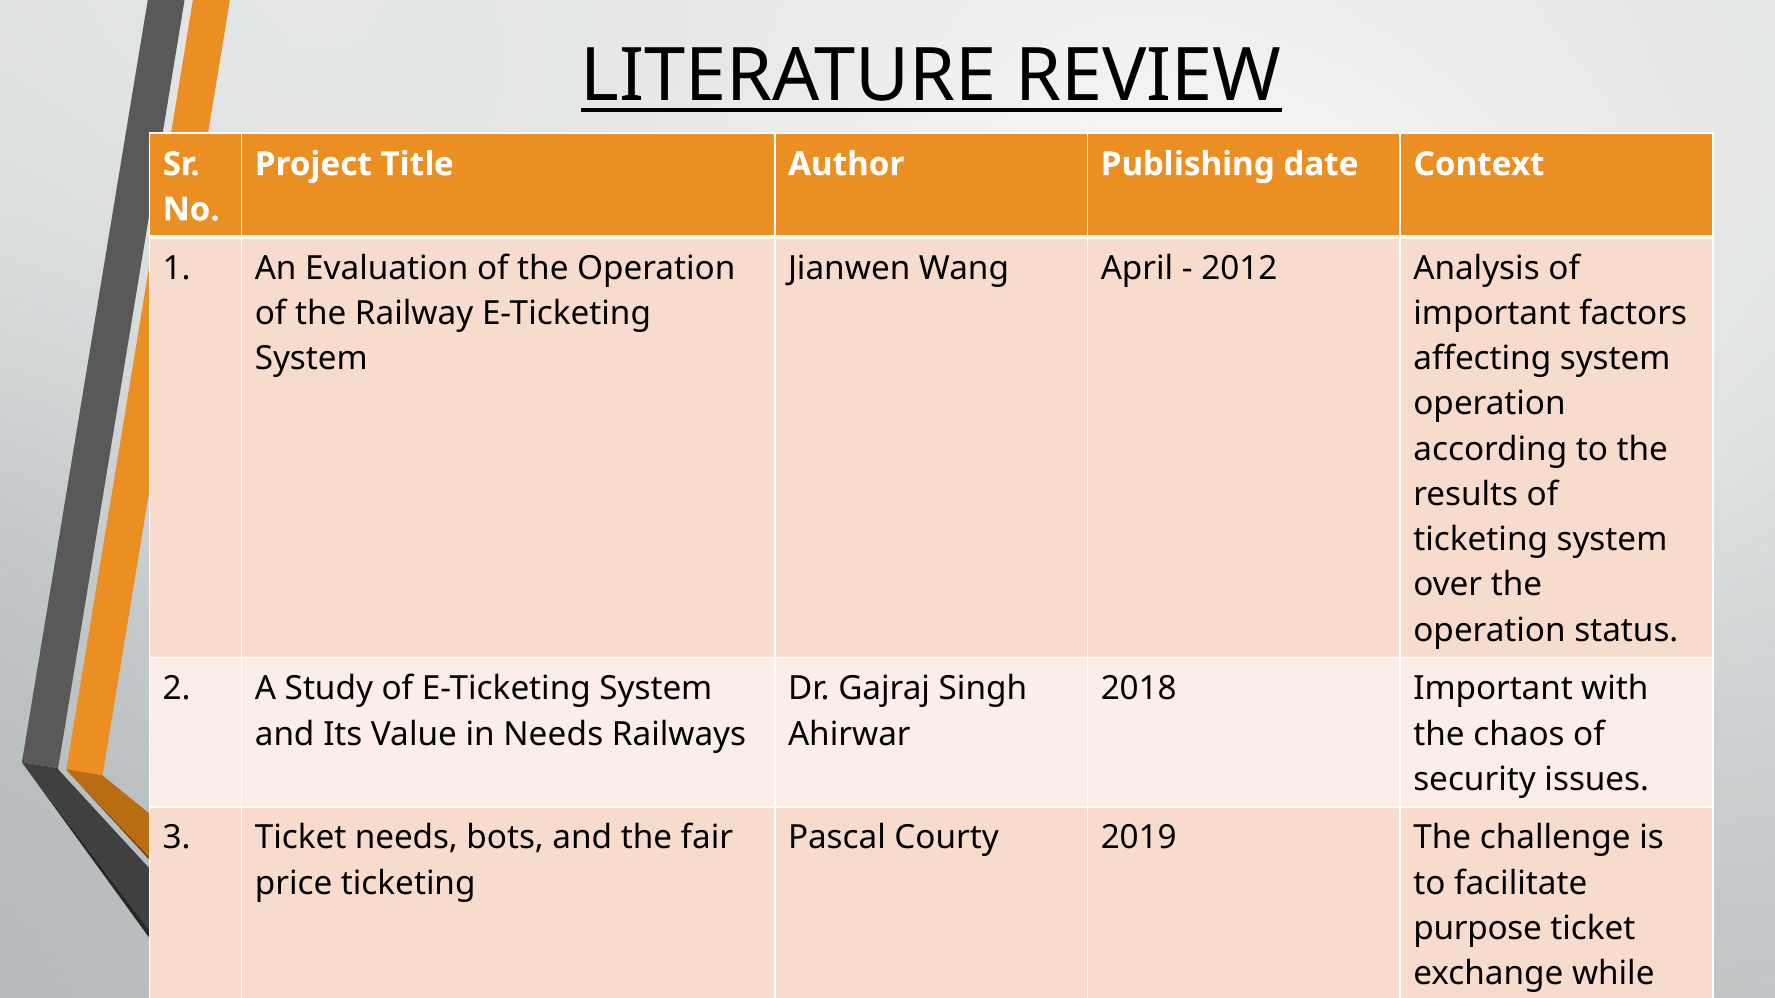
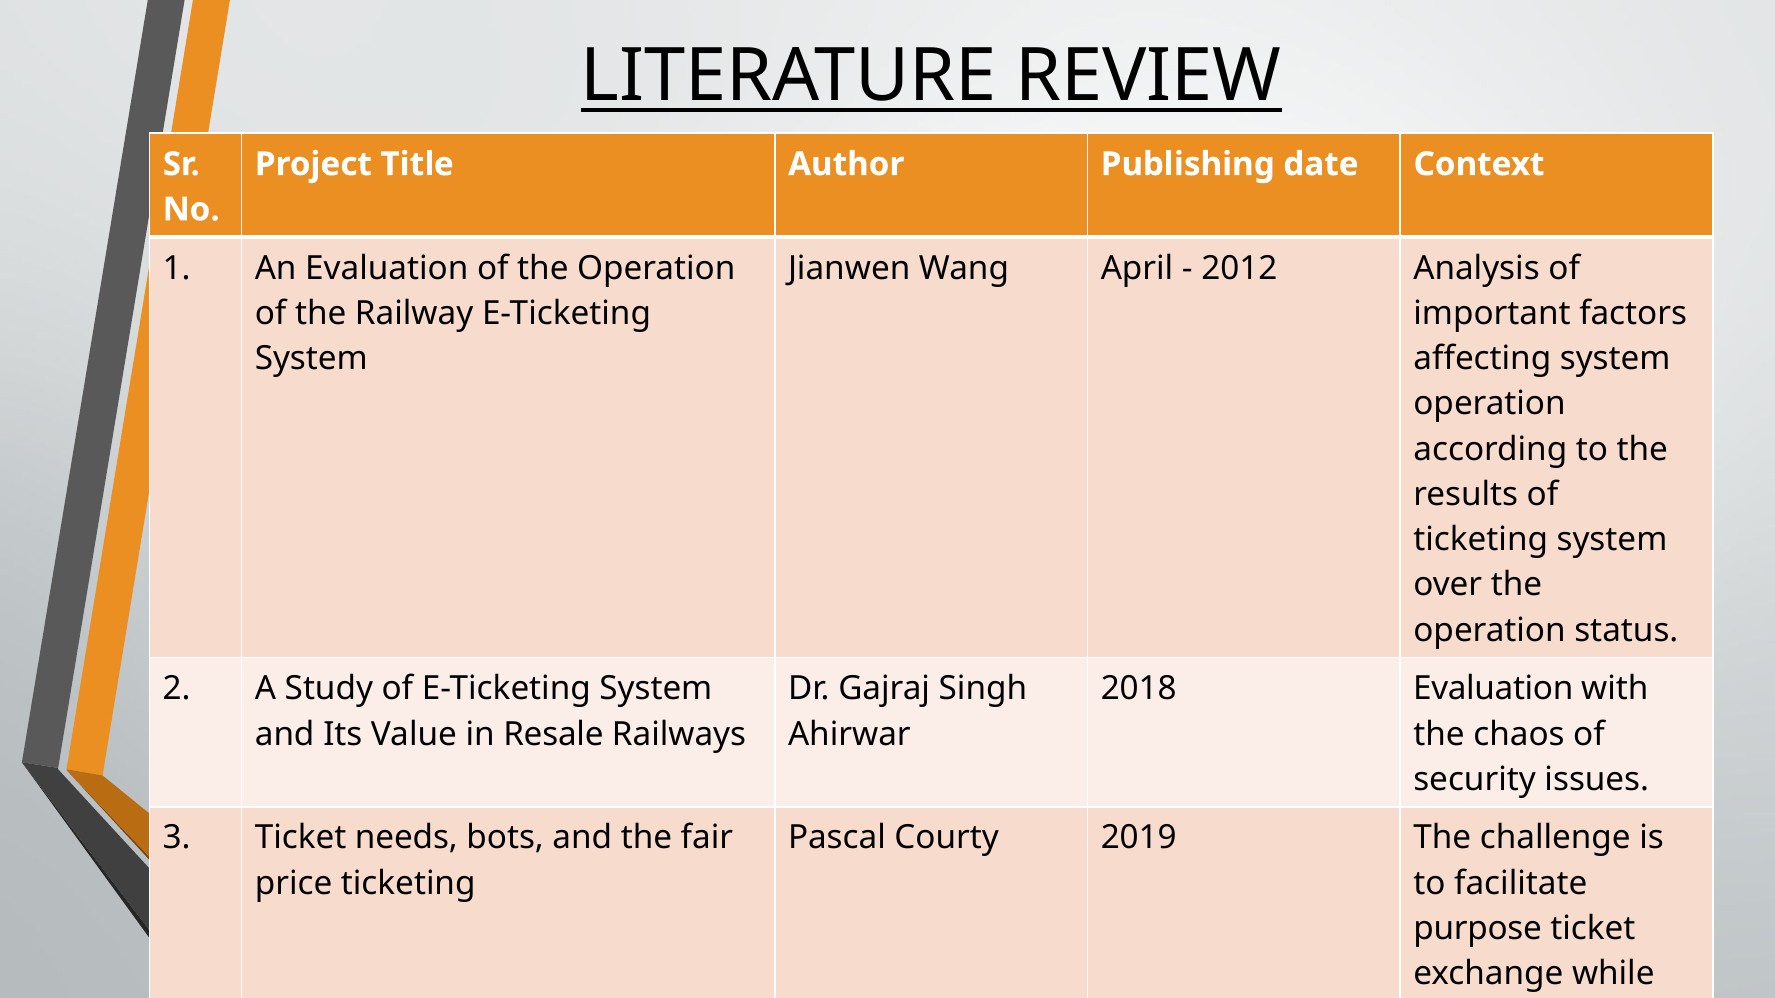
2018 Important: Important -> Evaluation (1493, 689)
in Needs: Needs -> Resale (553, 734)
